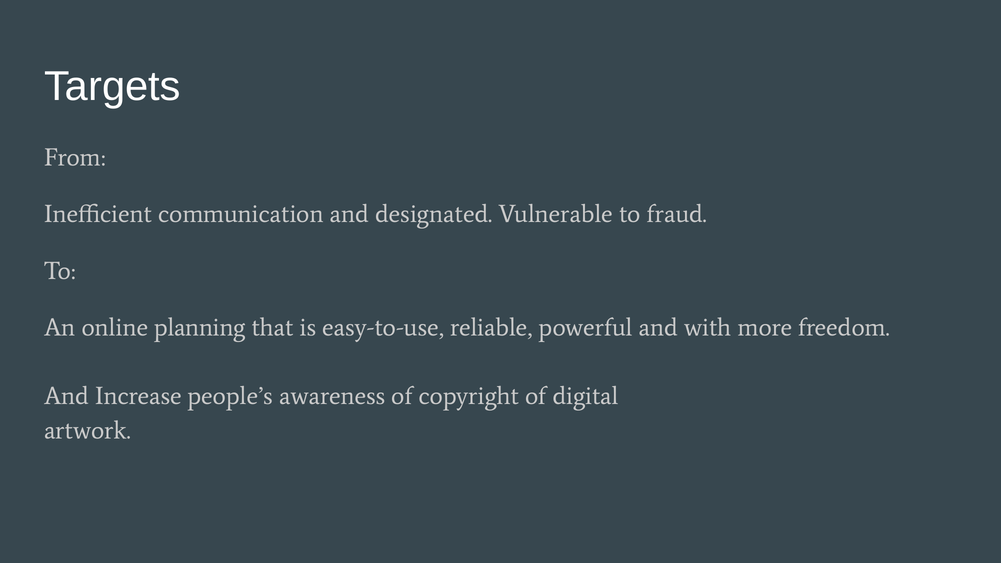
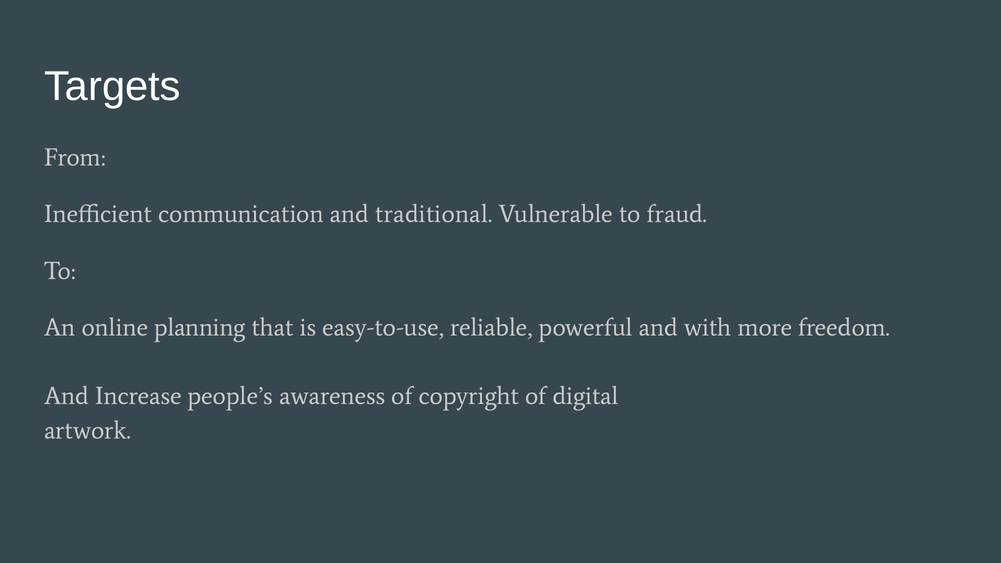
designated: designated -> traditional (434, 214)
